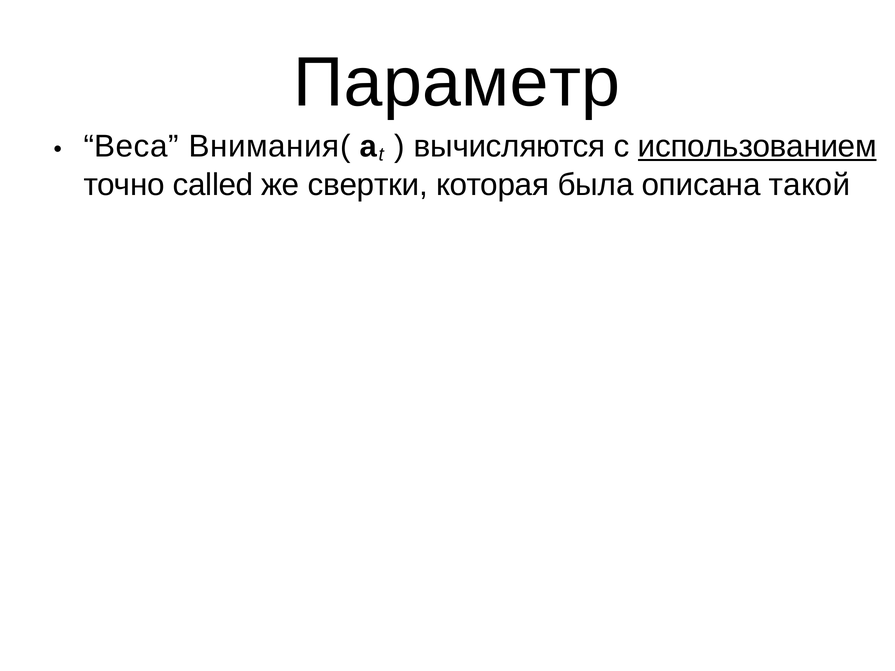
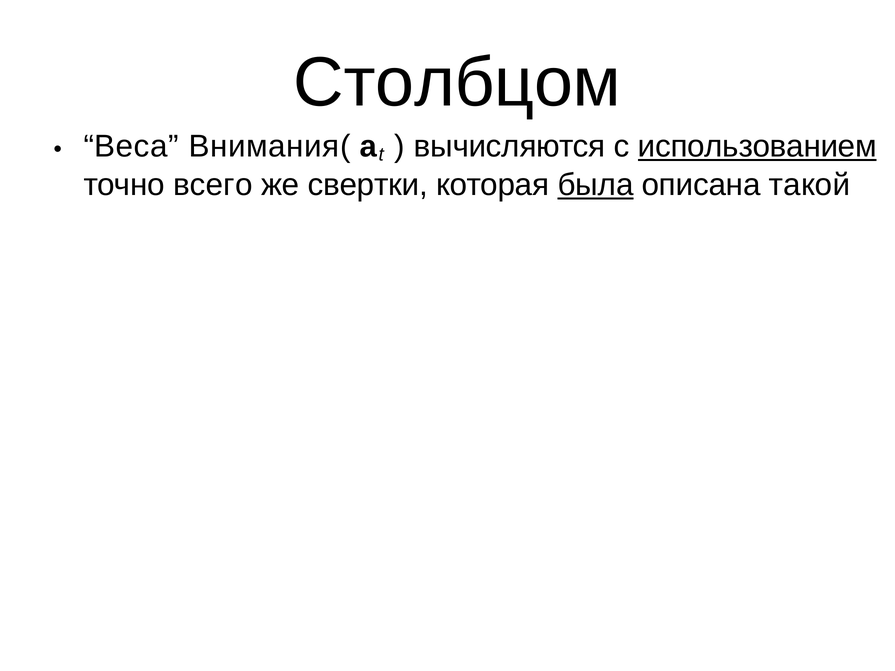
Параметр: Параметр -> Столбцом (457, 83)
called: called -> всего (213, 185)
была underline: none -> present (596, 185)
